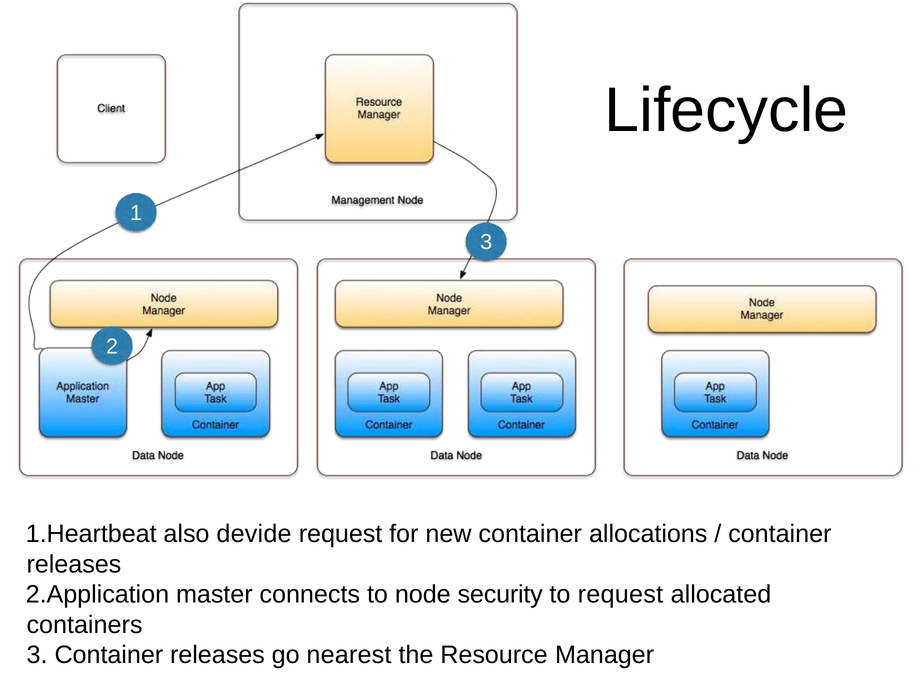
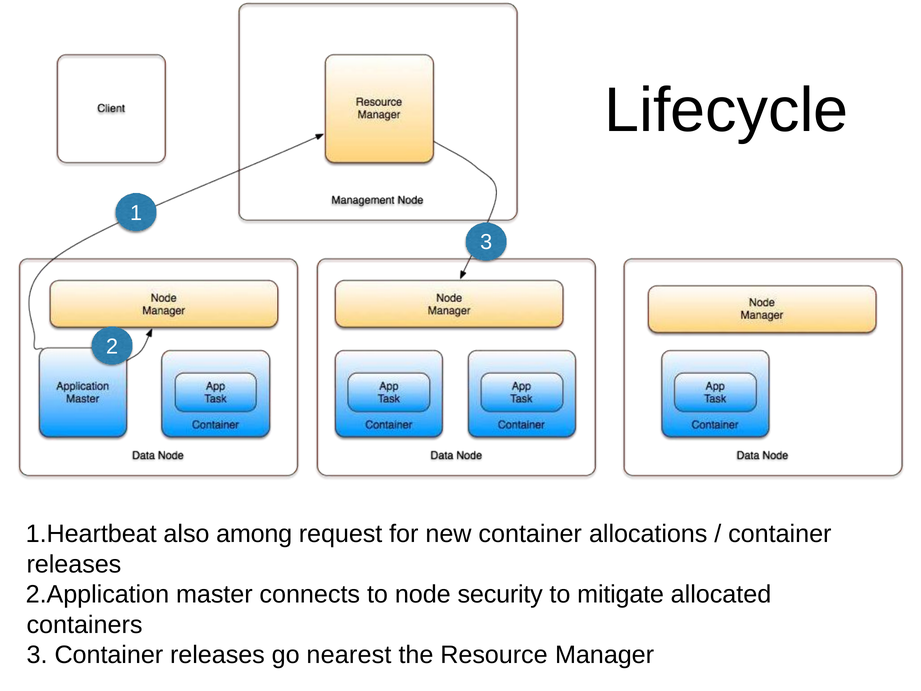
devide: devide -> among (254, 534)
to request: request -> mitigate (621, 594)
